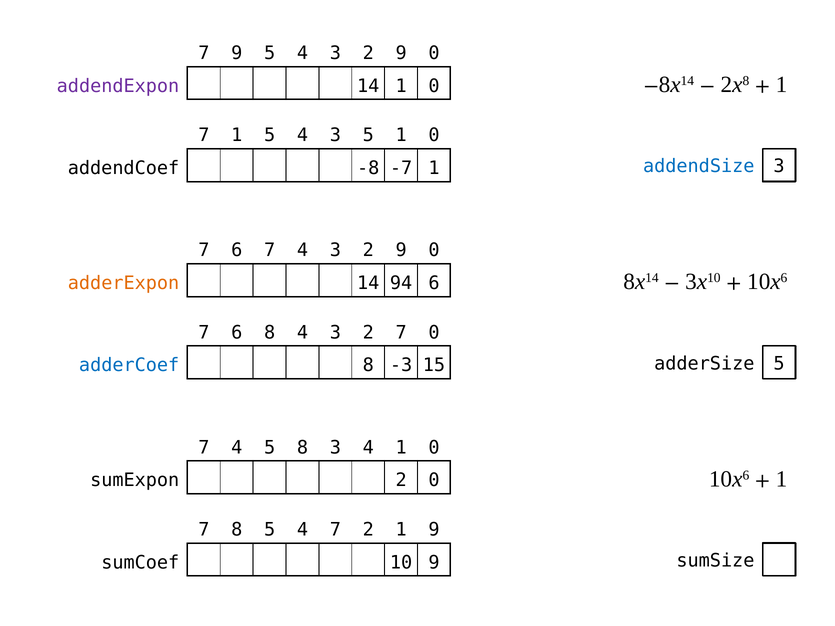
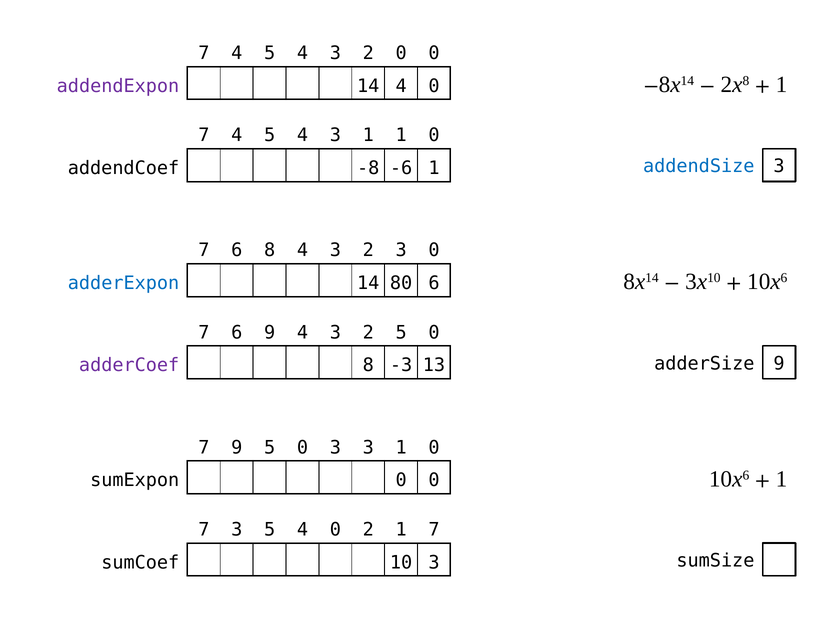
9: 9 -> 4 (237, 53)
9: 9 -> 0 (401, 53)
14 1: 1 -> 4 (401, 86)
1: 1 -> 4 (237, 135)
4 3 5: 5 -> 1 (368, 135)
-7: -7 -> -6 (401, 168)
6 7: 7 -> 8 (270, 250)
9: 9 -> 3 (401, 250)
adderExpon colour: orange -> blue (124, 283)
94: 94 -> 80 (401, 283)
6 8: 8 -> 9 (270, 333)
2 7: 7 -> 5 (401, 333)
adderSize 5: 5 -> 9 (779, 364)
adderCoef colour: blue -> purple (129, 365)
15: 15 -> 13 (434, 365)
4: 4 -> 9 (237, 448)
8: 8 -> 0 (302, 448)
3 4: 4 -> 3 (368, 448)
sumExpon 2: 2 -> 0 (401, 480)
7 8: 8 -> 3 (237, 530)
5 4 7: 7 -> 0 (335, 530)
2 1 9: 9 -> 7 (434, 530)
10 9: 9 -> 3 (434, 563)
